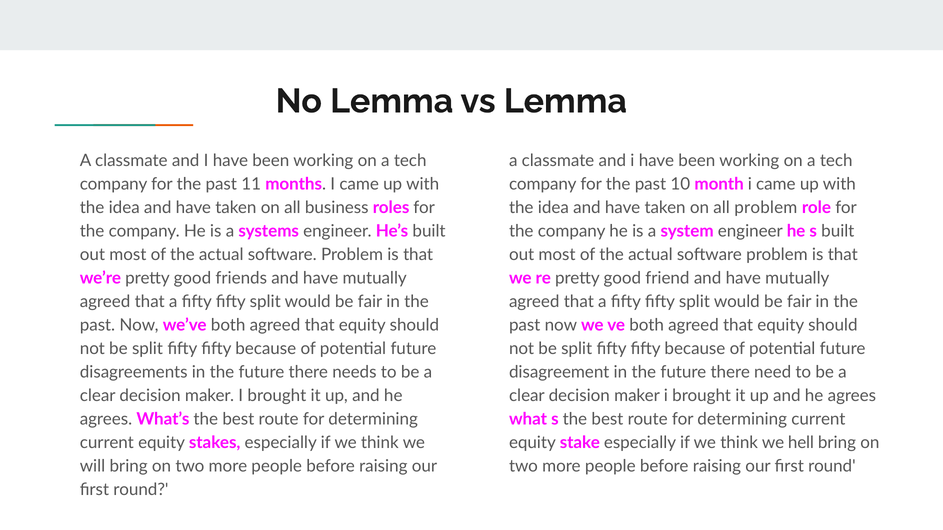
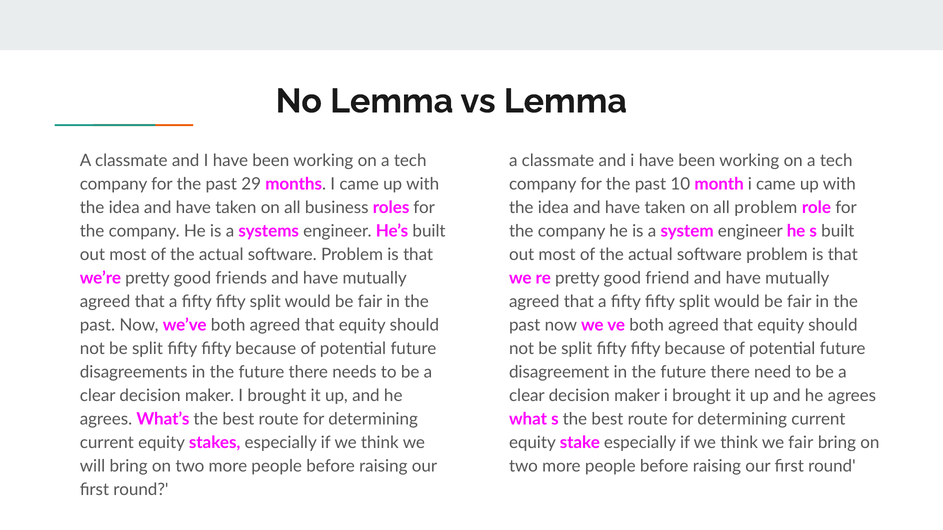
11: 11 -> 29 (251, 184)
we hell: hell -> fair (801, 443)
